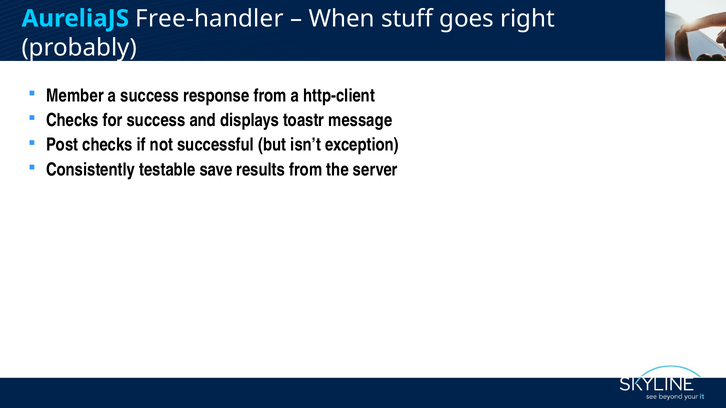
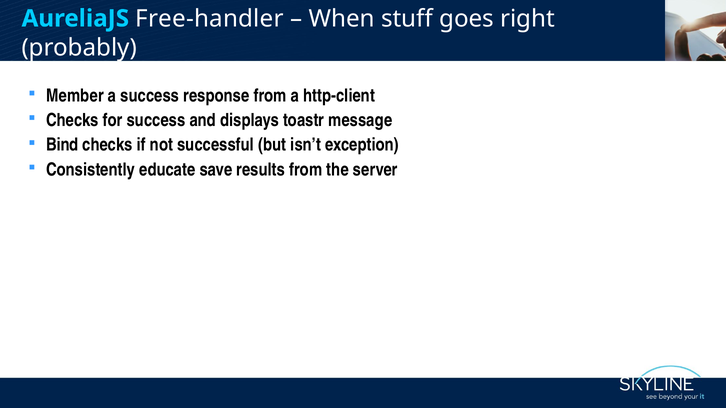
Post: Post -> Bind (62, 145)
testable: testable -> educate (167, 170)
